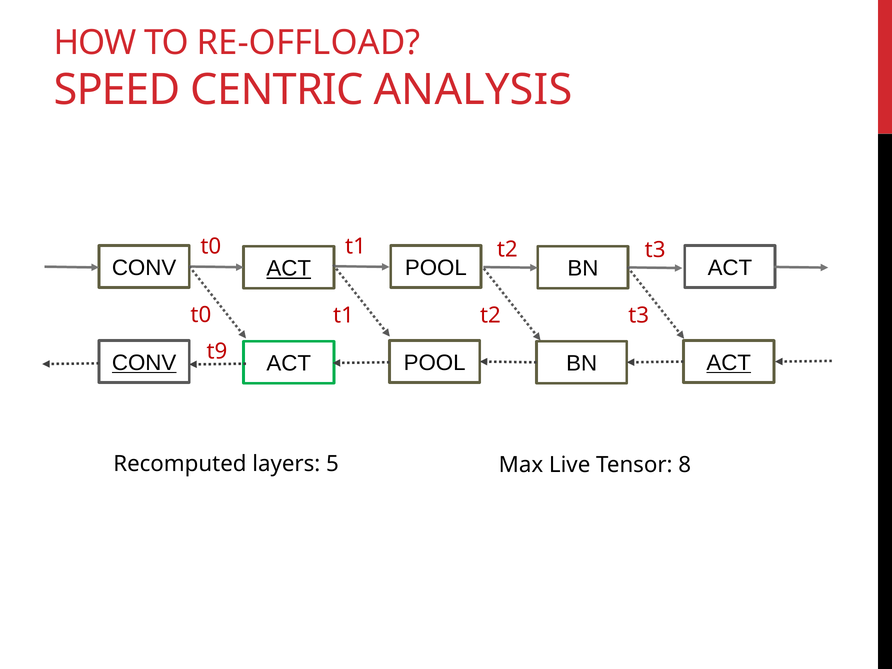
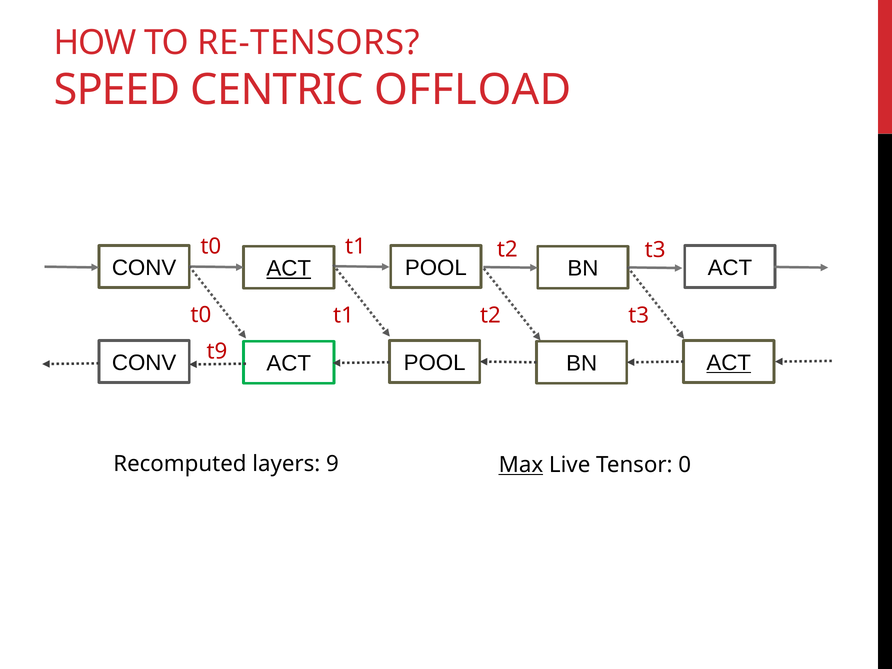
RE-OFFLOAD: RE-OFFLOAD -> RE-TENSORS (308, 43)
ANALYSIS: ANALYSIS -> OFFLOAD (473, 90)
CONV underline: present -> none (144, 363)
5: 5 -> 9 (332, 464)
Max underline: none -> present (521, 465)
8: 8 -> 0 (685, 465)
